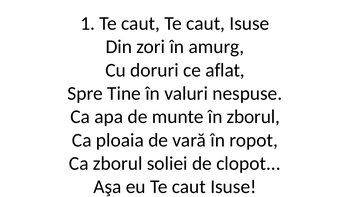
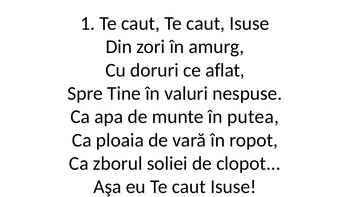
în zborul: zborul -> putea (253, 117)
